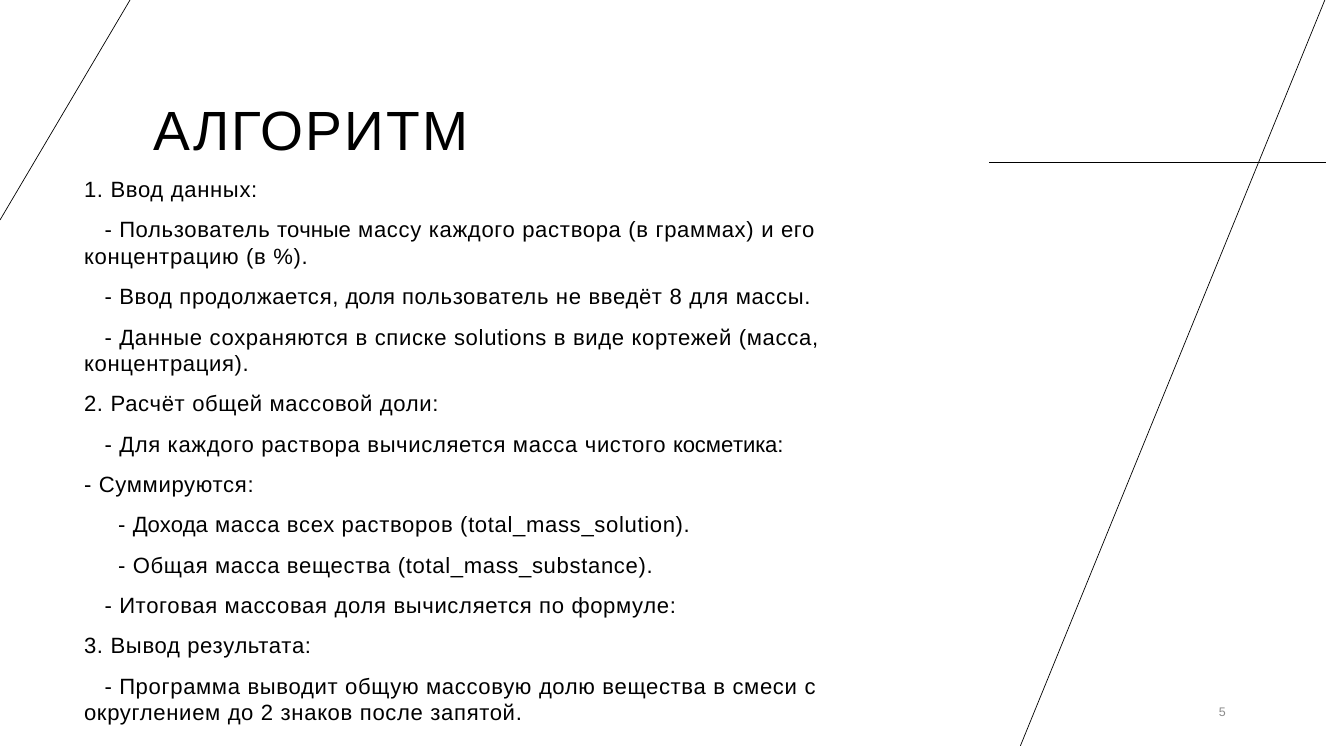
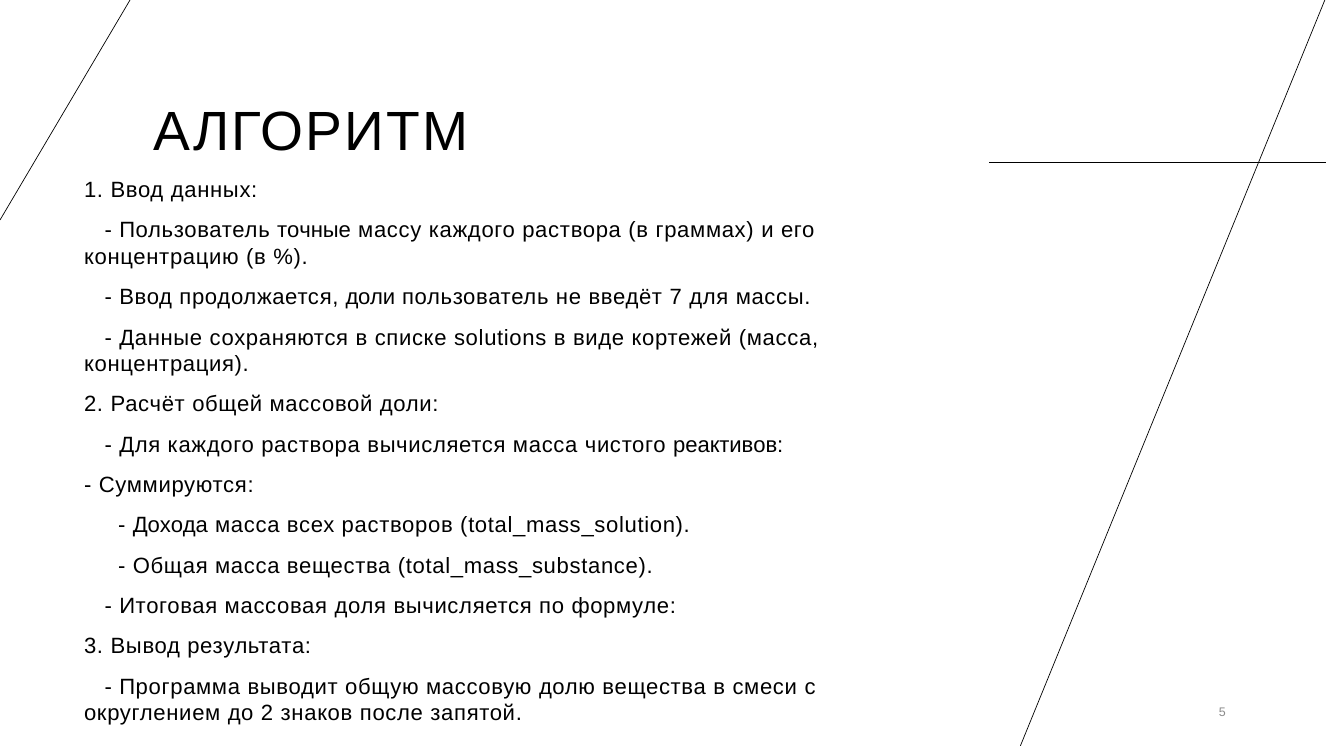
продолжается доля: доля -> доли (370, 297)
8: 8 -> 7 (676, 297)
косметика: косметика -> реактивов (728, 445)
